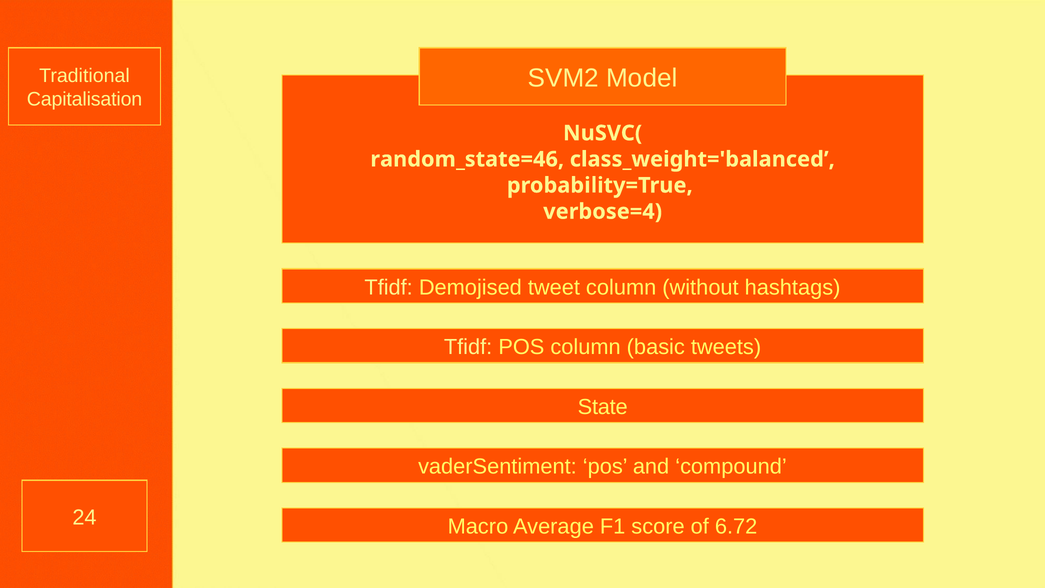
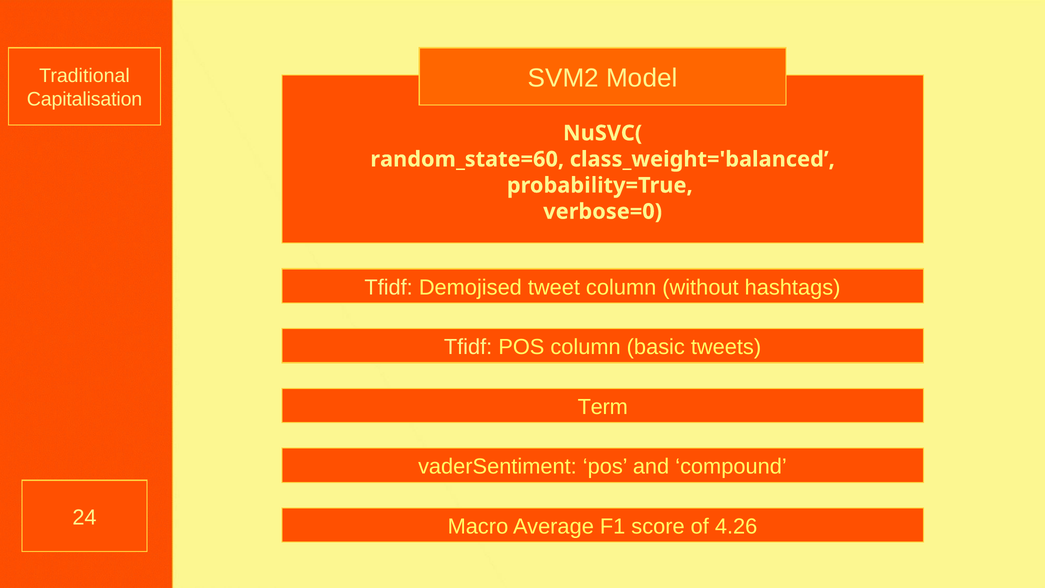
random_state=46: random_state=46 -> random_state=60 (467, 159)
verbose=4: verbose=4 -> verbose=0 (603, 212)
State: State -> Term (603, 407)
6.72: 6.72 -> 4.26 (736, 526)
